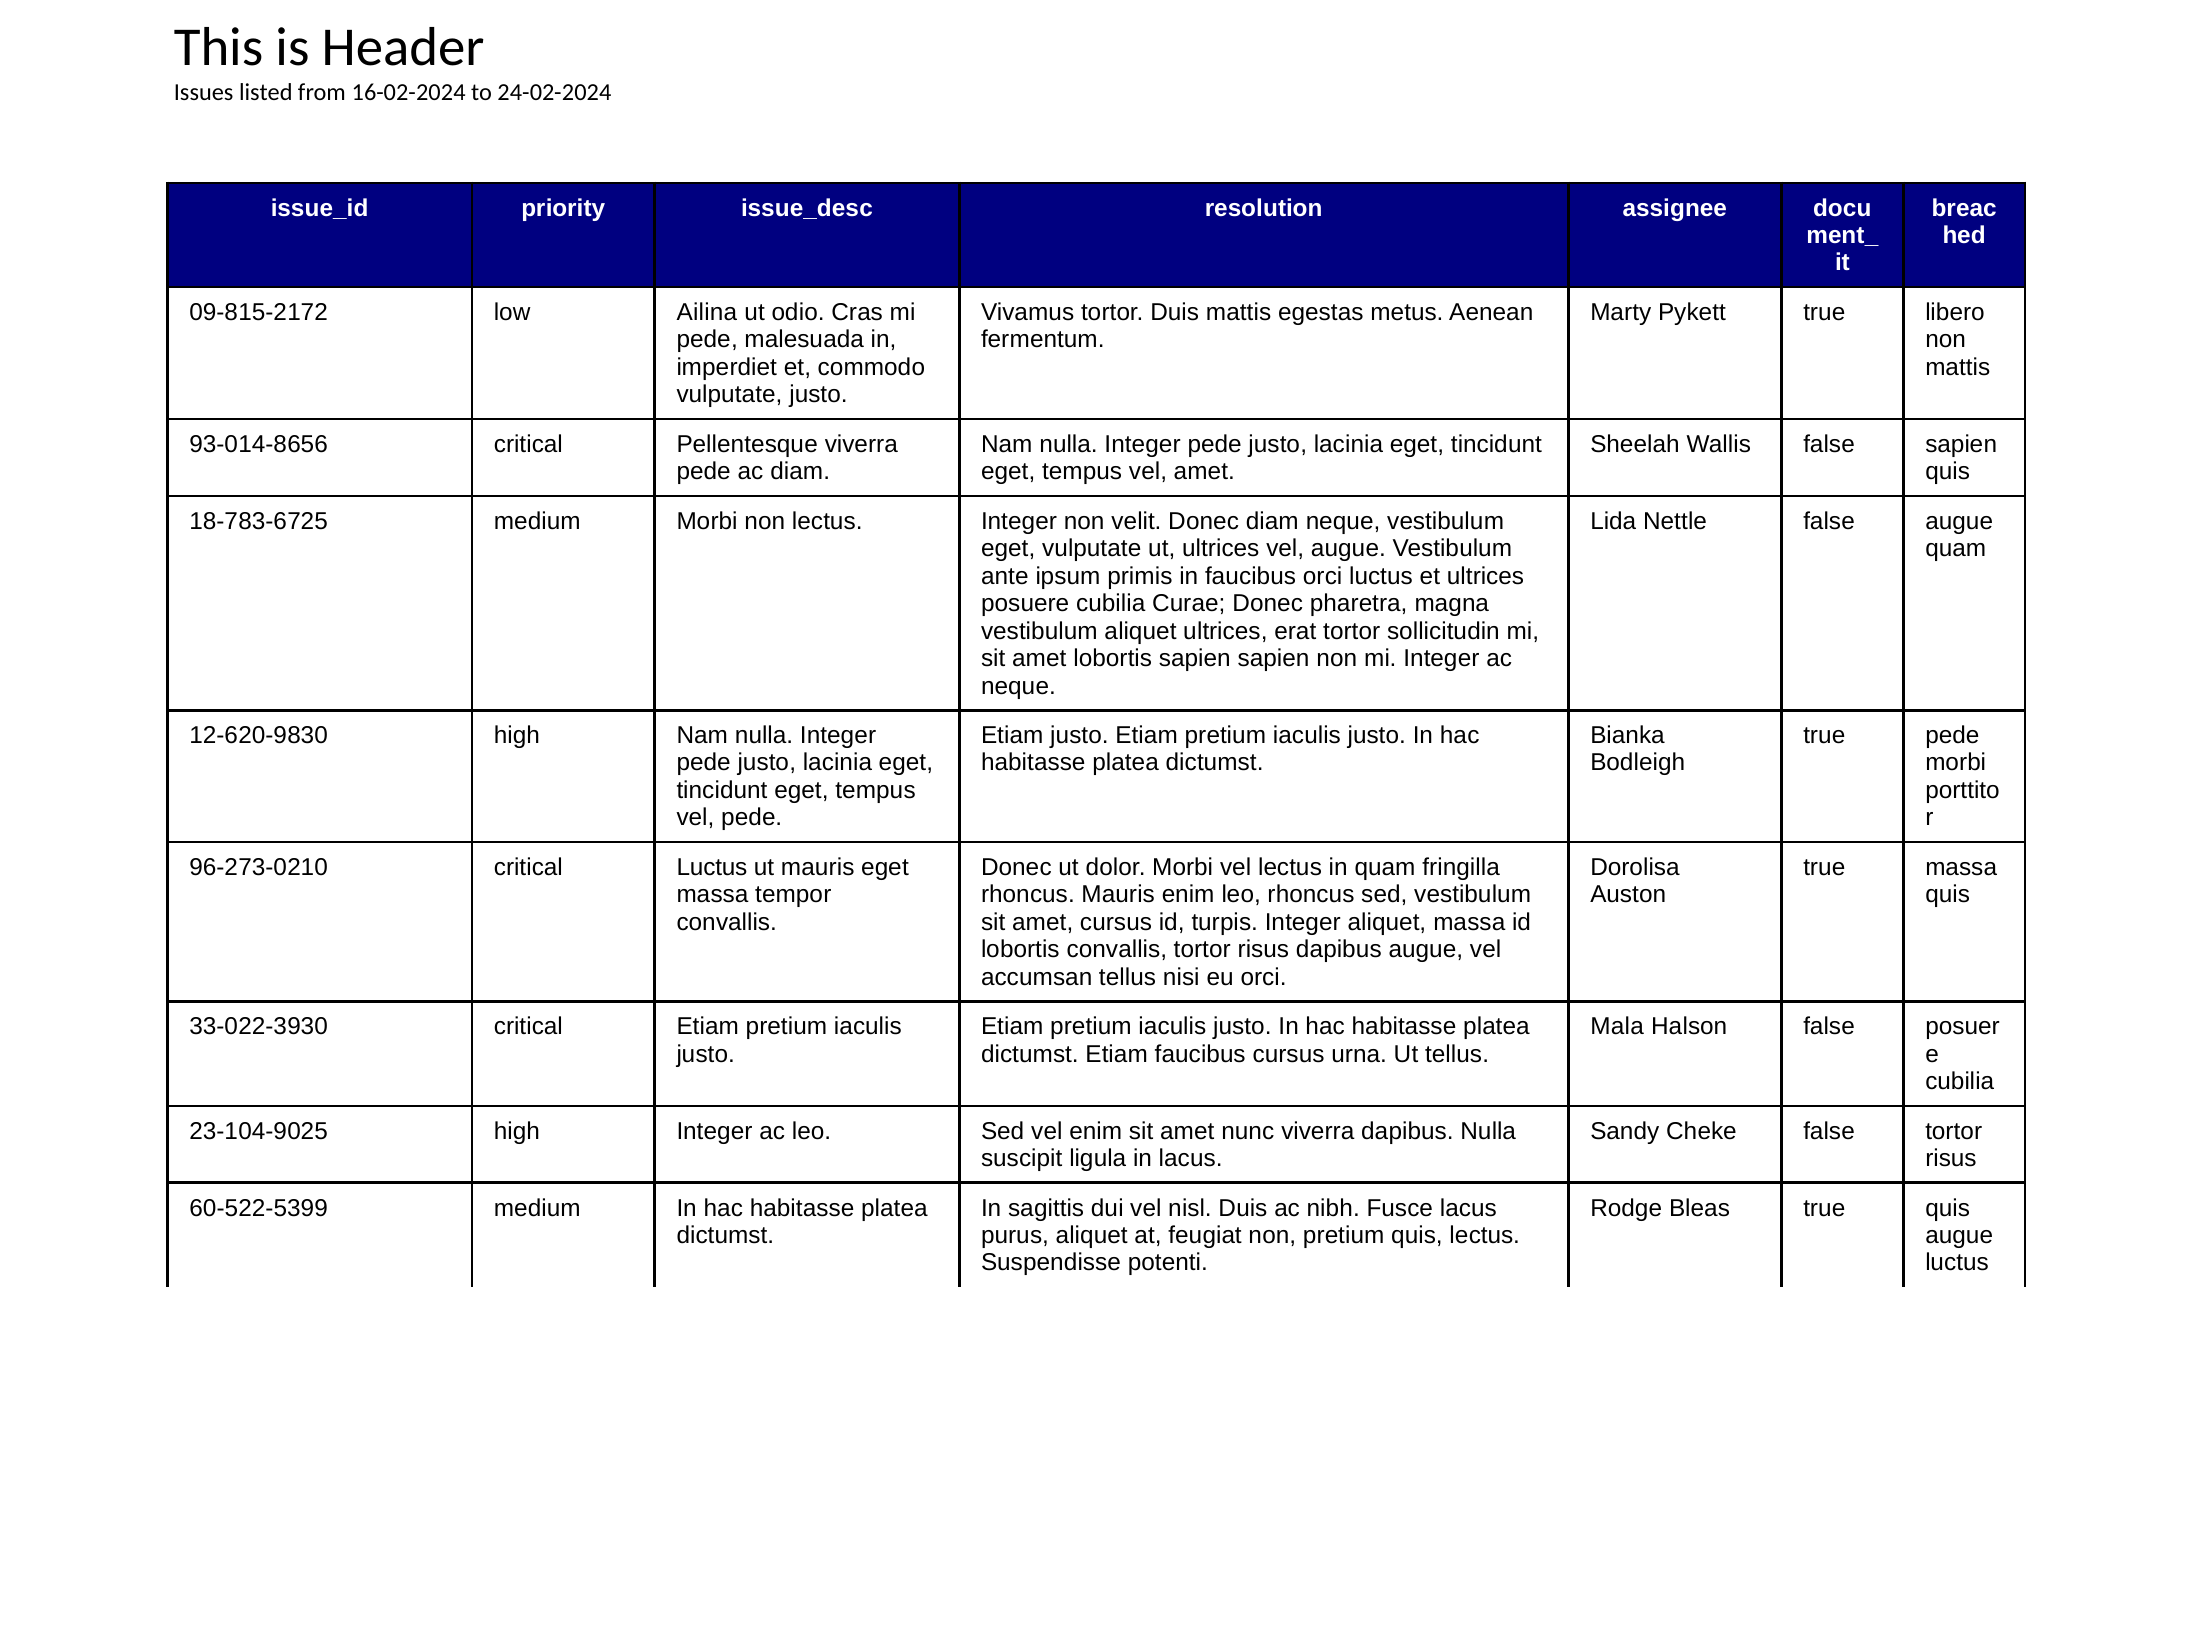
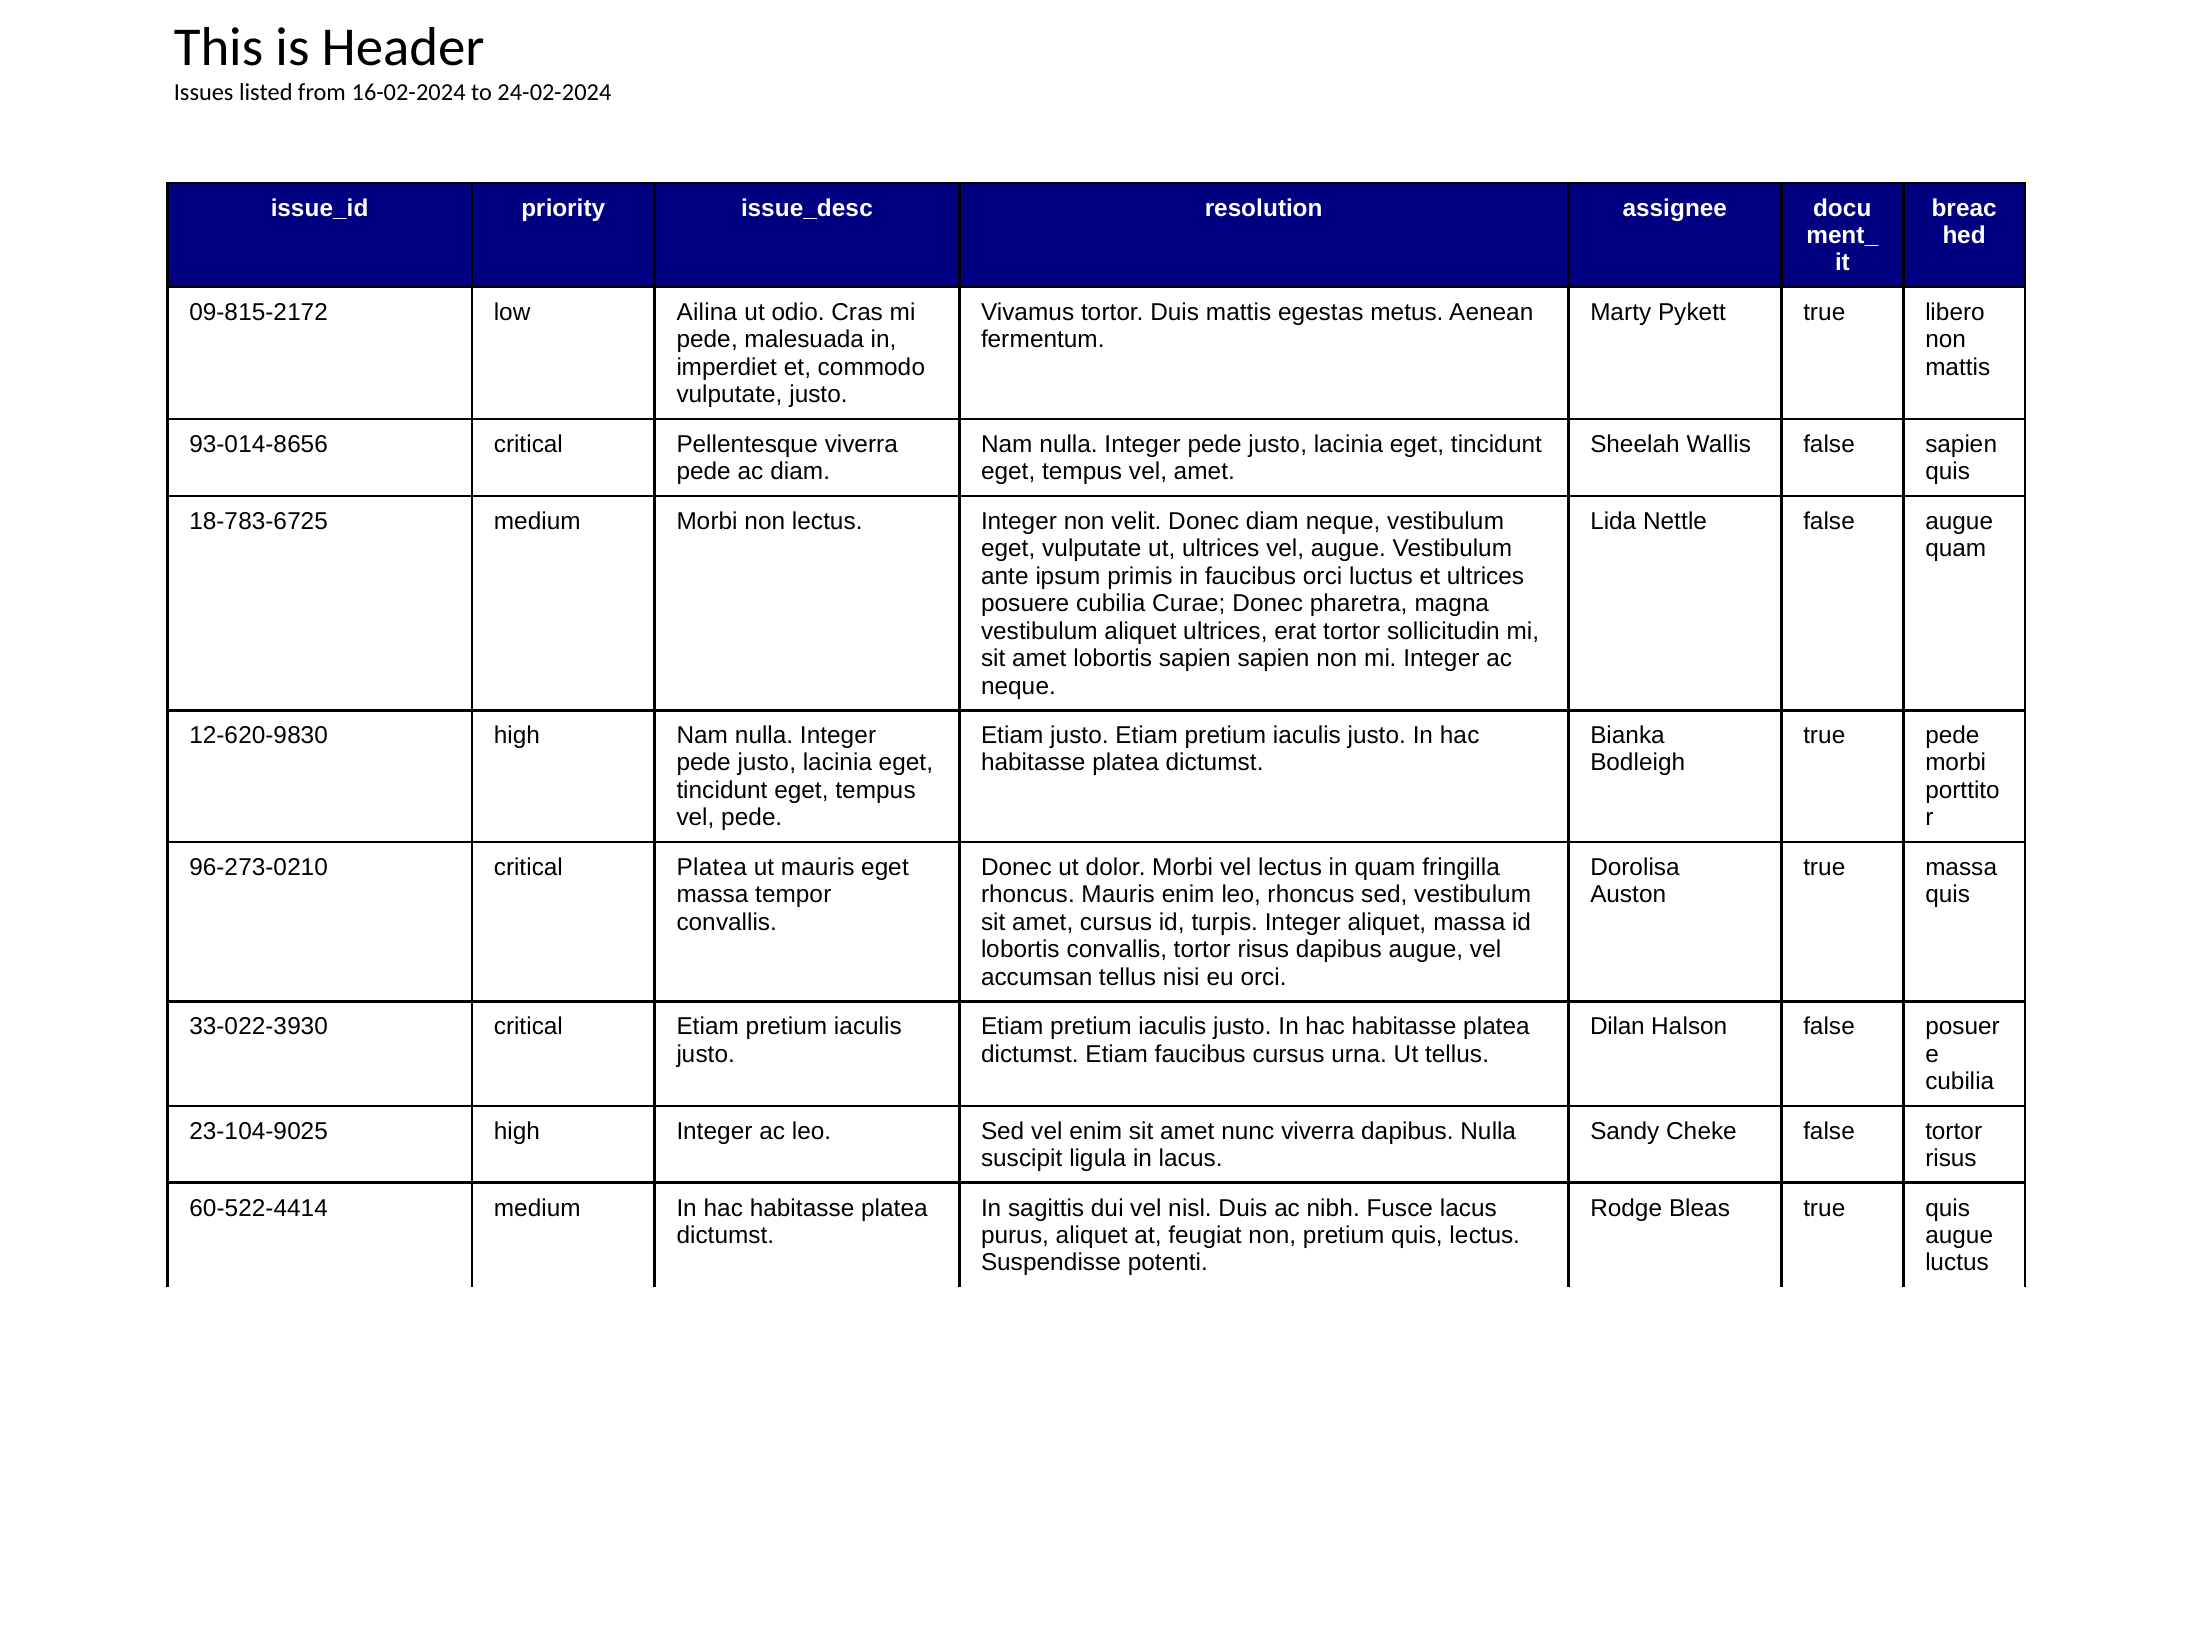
critical Luctus: Luctus -> Platea (712, 867)
Mala: Mala -> Dilan (1617, 1026)
60-522-5399: 60-522-5399 -> 60-522-4414 (259, 1208)
